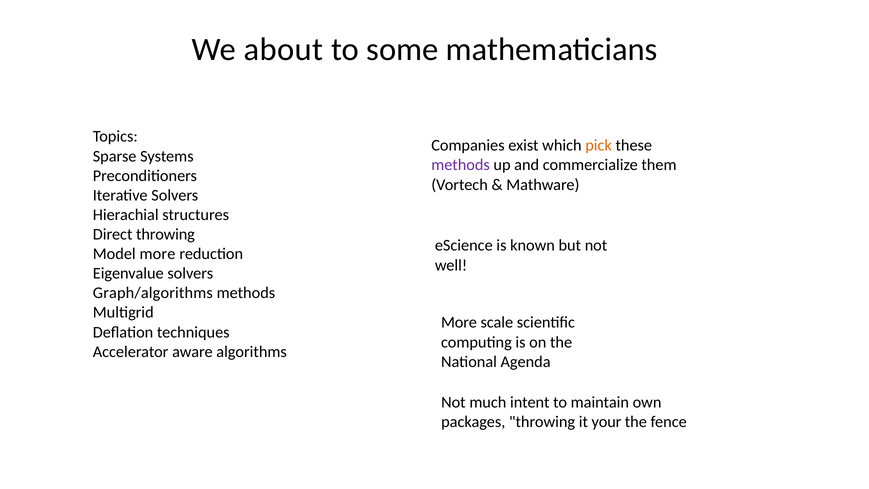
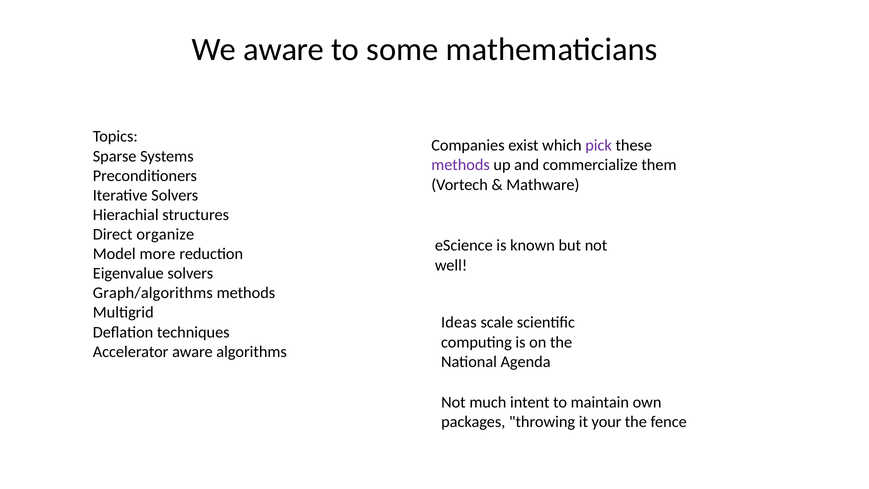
We about: about -> aware (284, 50)
pick colour: orange -> purple (599, 145)
Direct throwing: throwing -> organize (165, 234)
More: More -> Ideas (459, 322)
